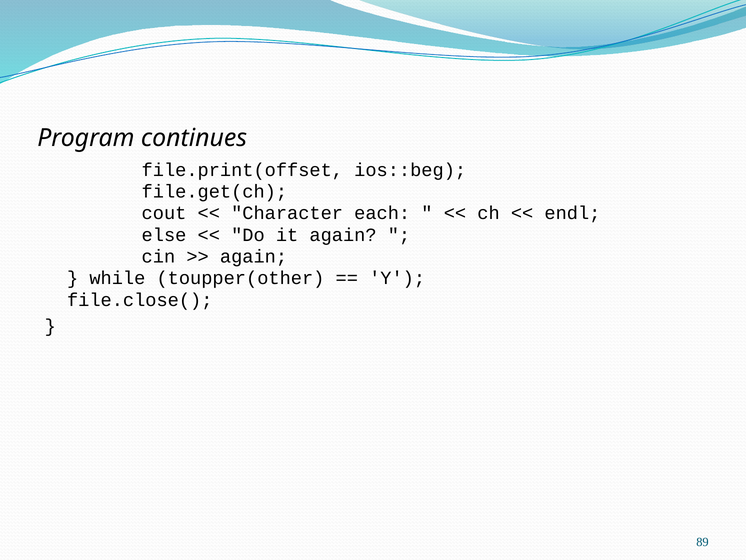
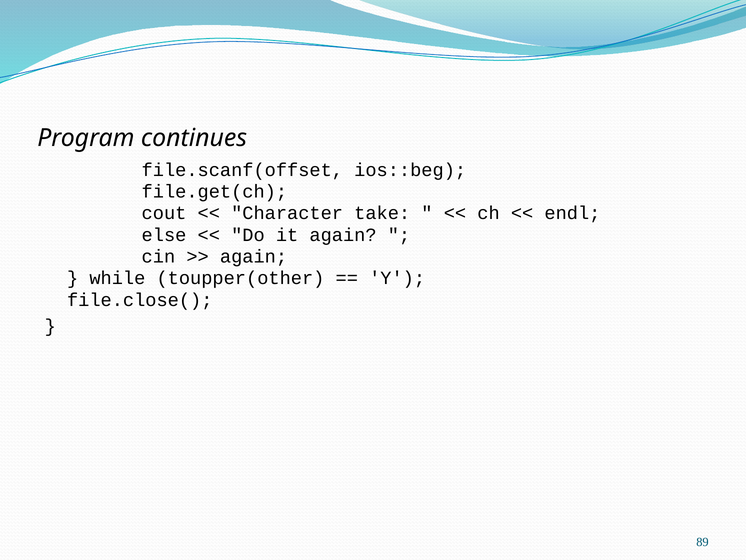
file.print(offset: file.print(offset -> file.scanf(offset (242, 170)
each: each -> take (382, 213)
